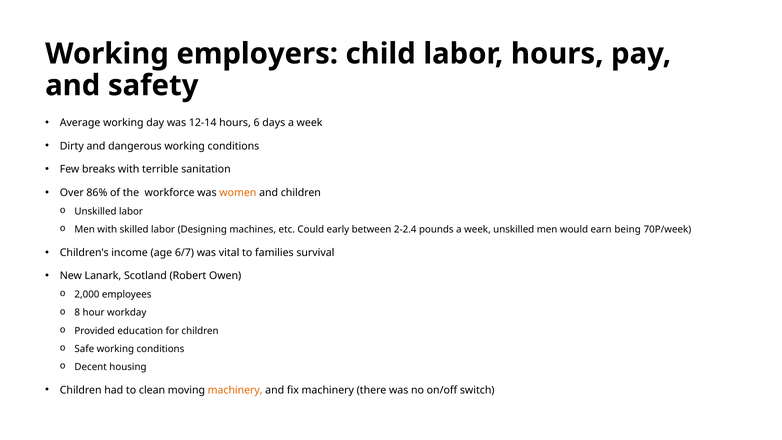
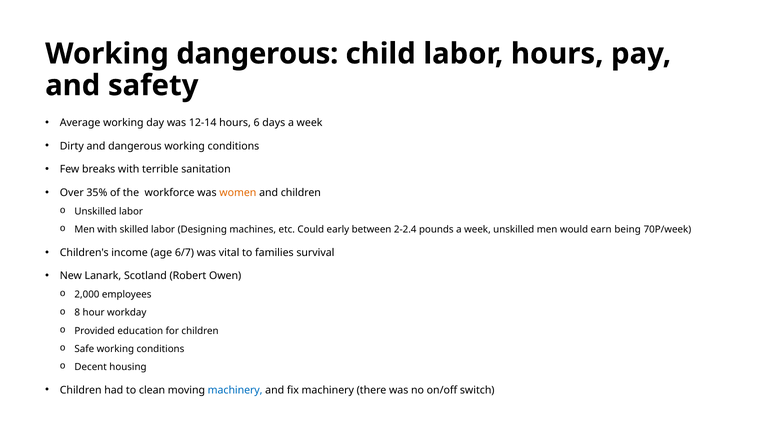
Working employers: employers -> dangerous (257, 54)
86%: 86% -> 35% (97, 193)
machinery colour: orange -> blue (235, 390)
